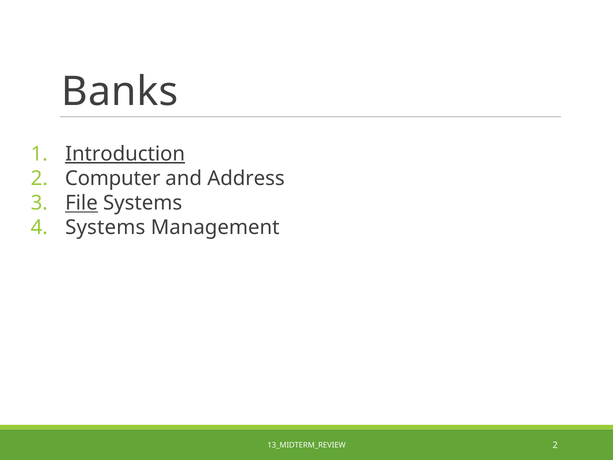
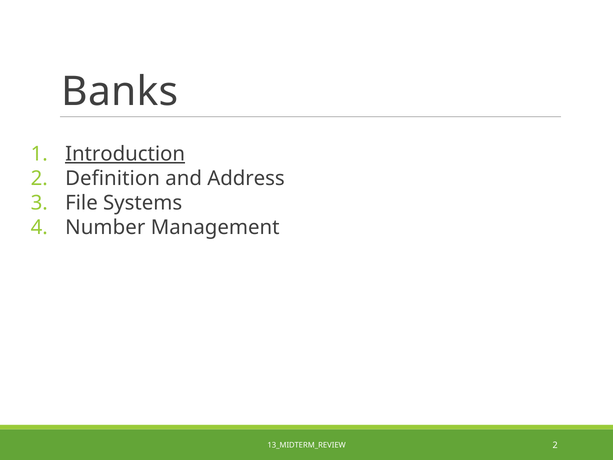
Computer: Computer -> Definition (113, 178)
File underline: present -> none (81, 203)
Systems: Systems -> Number (105, 228)
